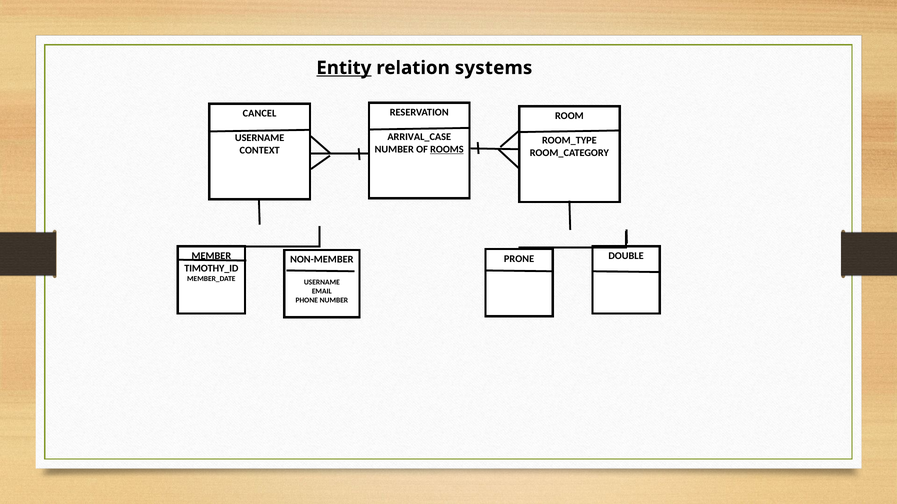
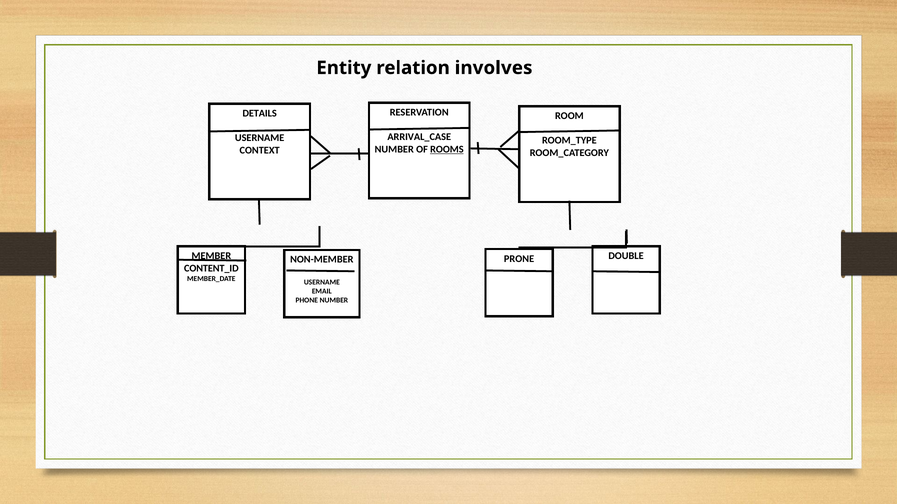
Entity underline: present -> none (344, 68)
systems: systems -> involves (494, 68)
CANCEL: CANCEL -> DETAILS (260, 113)
TIMOTHY_ID: TIMOTHY_ID -> CONTENT_ID (211, 269)
